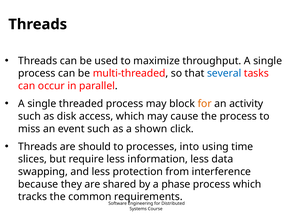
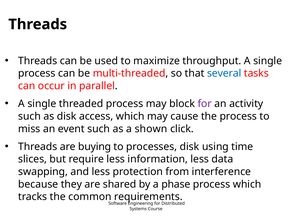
for colour: orange -> purple (205, 104)
should: should -> buying (95, 146)
processes into: into -> disk (190, 146)
